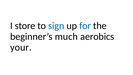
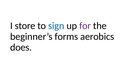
for colour: blue -> purple (85, 26)
much: much -> forms (66, 36)
your: your -> does (21, 47)
